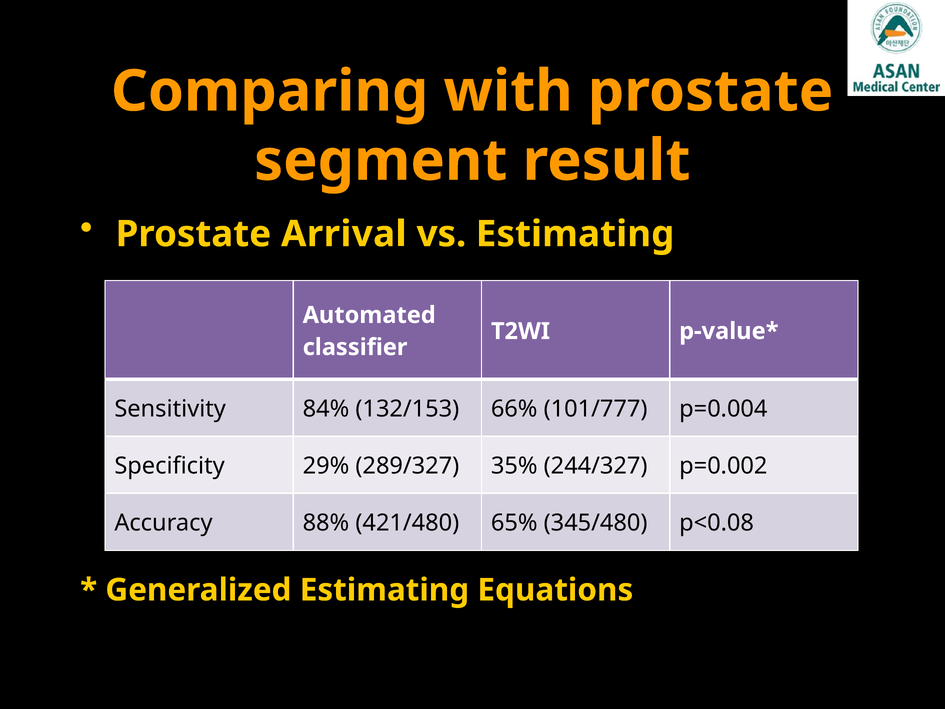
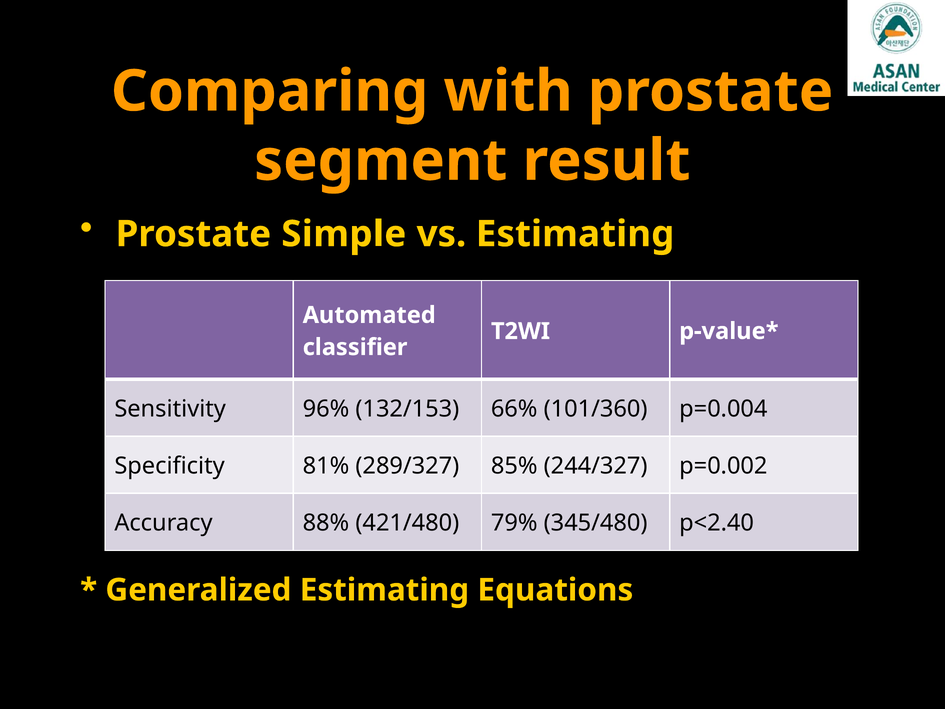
Arrival: Arrival -> Simple (344, 234)
84%: 84% -> 96% (326, 409)
101/777: 101/777 -> 101/360 (596, 409)
29%: 29% -> 81% (326, 466)
35%: 35% -> 85% (514, 466)
65%: 65% -> 79% (514, 523)
p<0.08: p<0.08 -> p<2.40 (717, 523)
